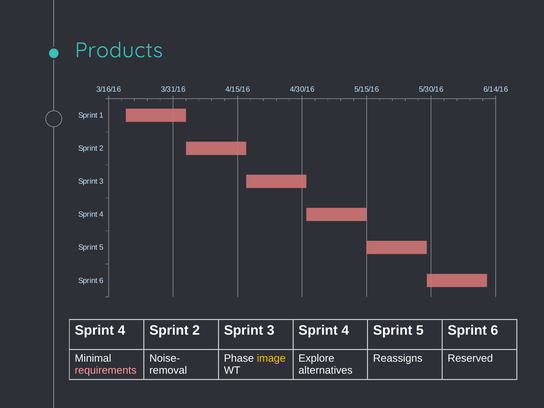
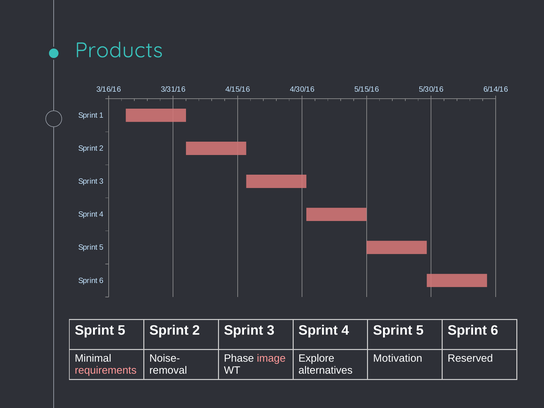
4: 4 -> 5 (121, 330)
image colour: yellow -> pink (271, 358)
Reassigns: Reassigns -> Motivation (398, 358)
